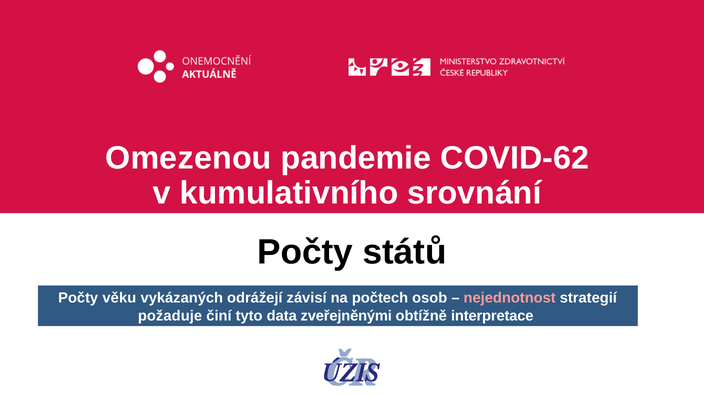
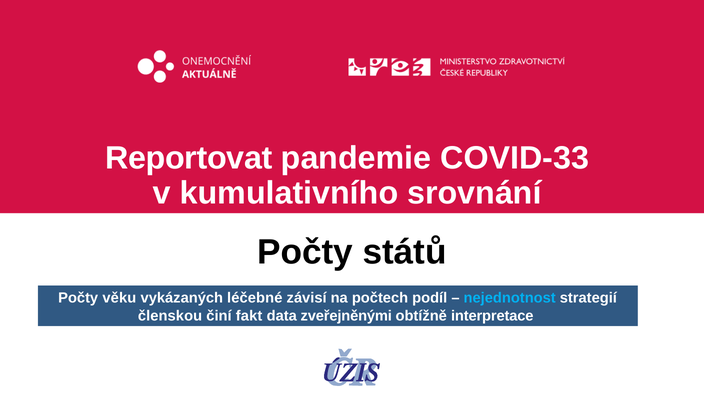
Omezenou: Omezenou -> Reportovat (189, 158)
COVID-62: COVID-62 -> COVID-33 (515, 158)
odrážejí: odrážejí -> léčebné (255, 298)
osob: osob -> podíl (430, 298)
nejednotnost colour: pink -> light blue (510, 298)
požaduje: požaduje -> členskou (170, 316)
tyto: tyto -> fakt (249, 316)
